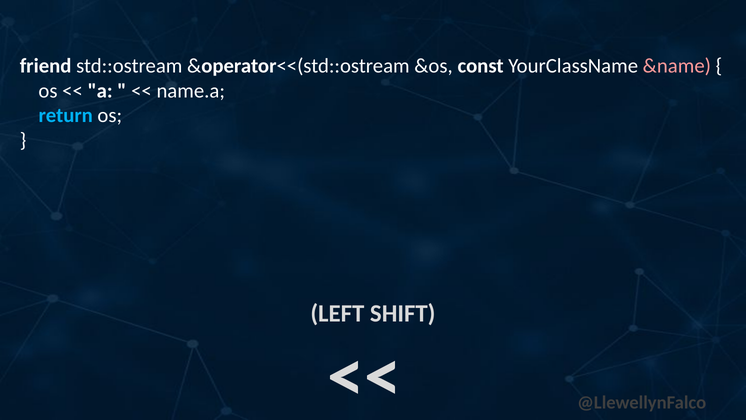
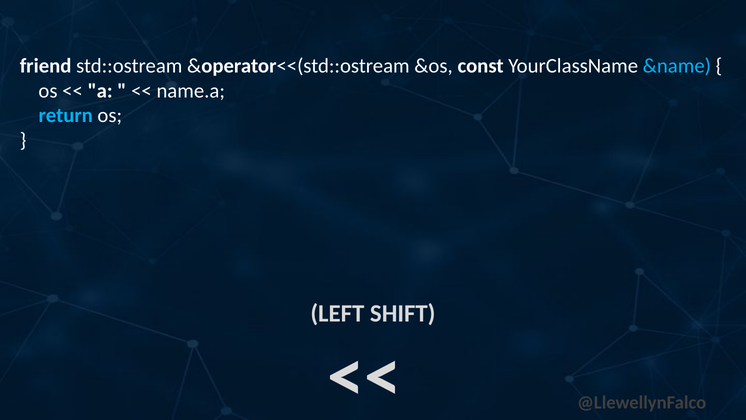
&name colour: pink -> light blue (677, 66)
